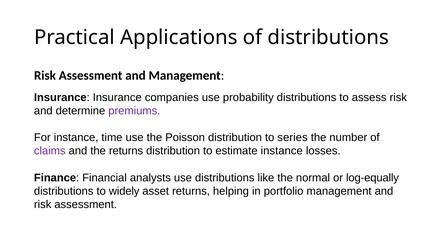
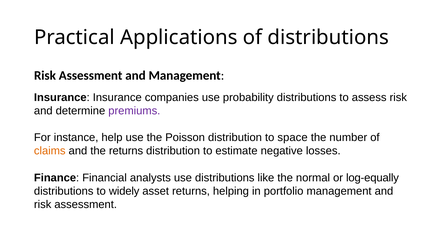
time: time -> help (112, 138)
series: series -> space (293, 138)
claims colour: purple -> orange (50, 151)
estimate instance: instance -> negative (282, 151)
